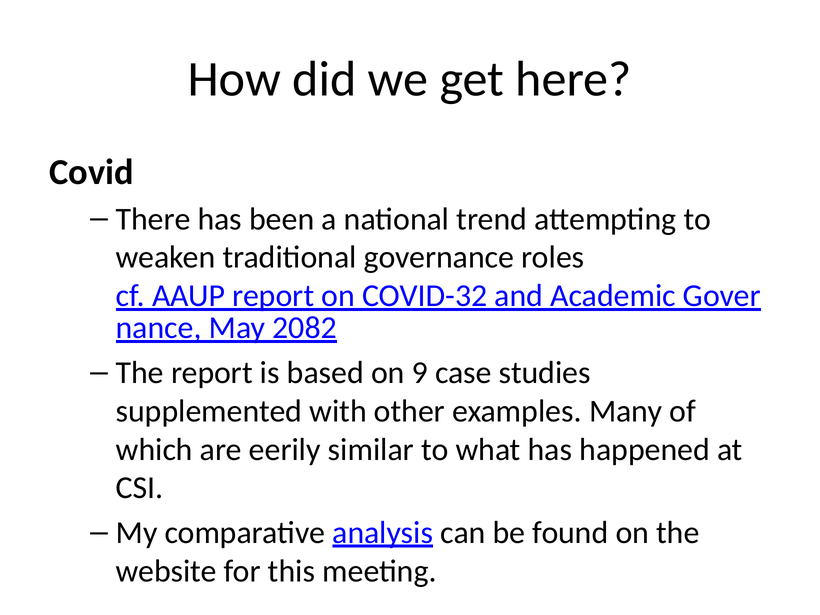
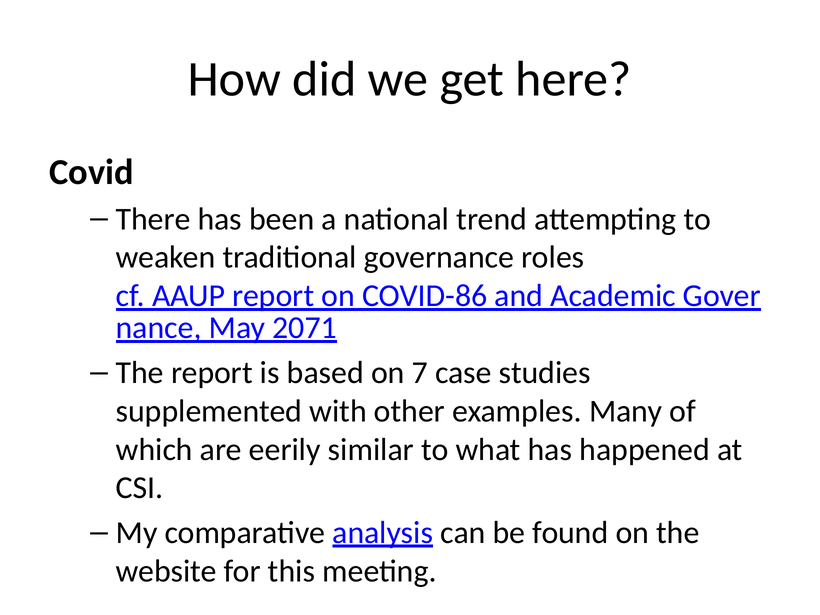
COVID-32: COVID-32 -> COVID-86 (425, 296)
2082: 2082 -> 2071 (305, 328)
9: 9 -> 7 (420, 373)
